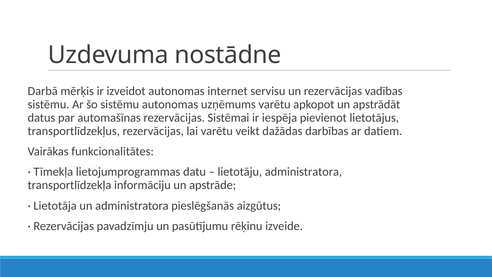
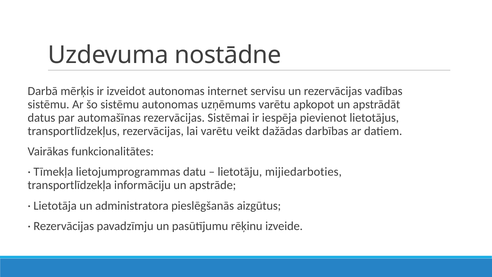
lietotāju administratora: administratora -> mijiedarboties (303, 172)
